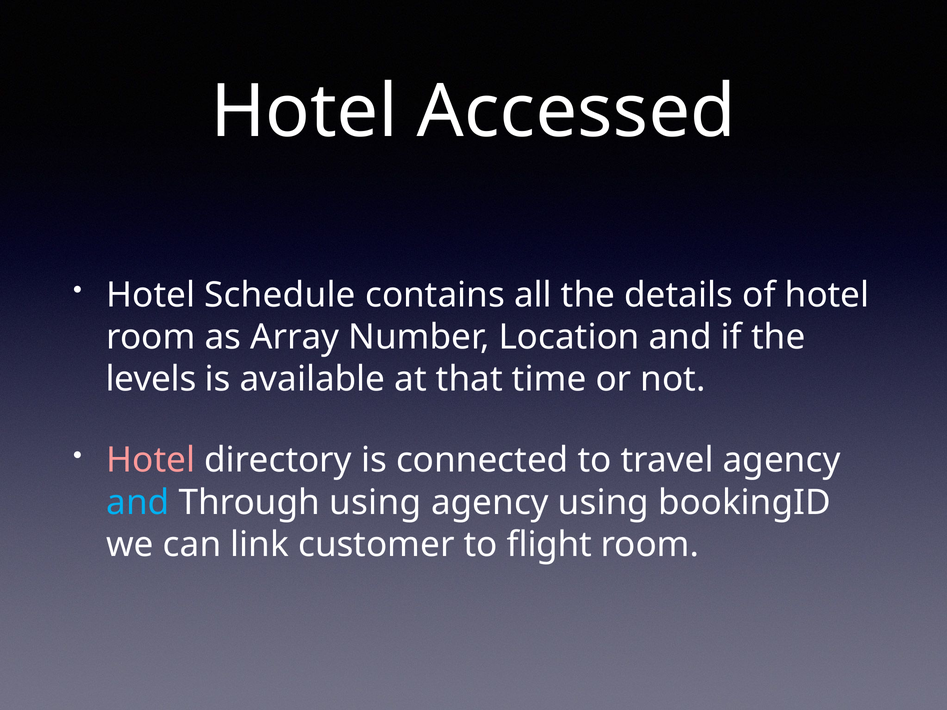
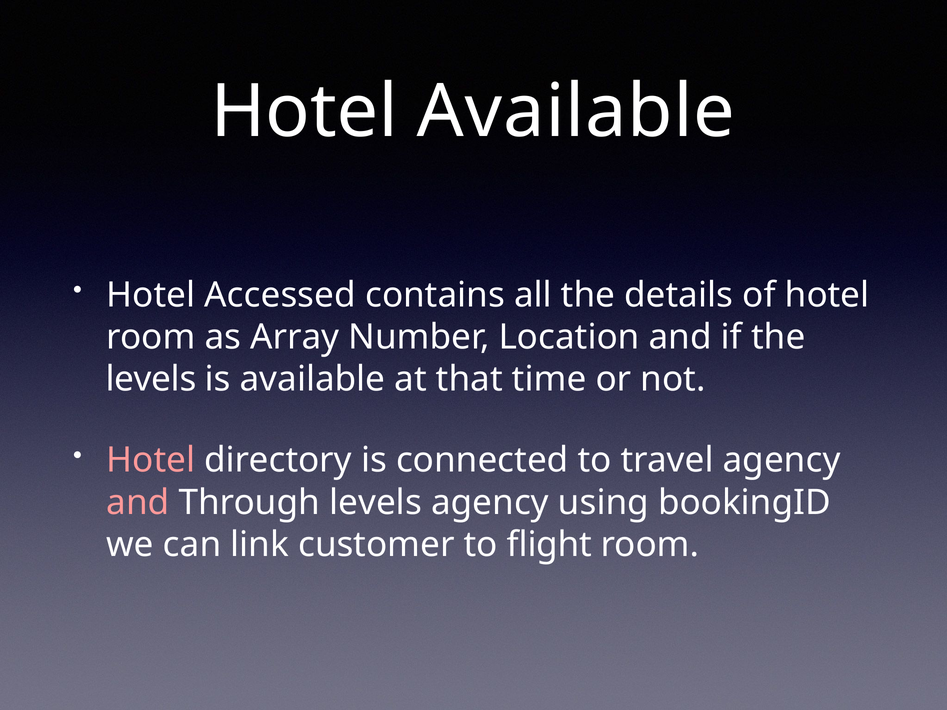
Hotel Accessed: Accessed -> Available (576, 112)
Schedule: Schedule -> Accessed (280, 295)
and colour: light blue -> pink (138, 503)
Through using: using -> levels (376, 503)
